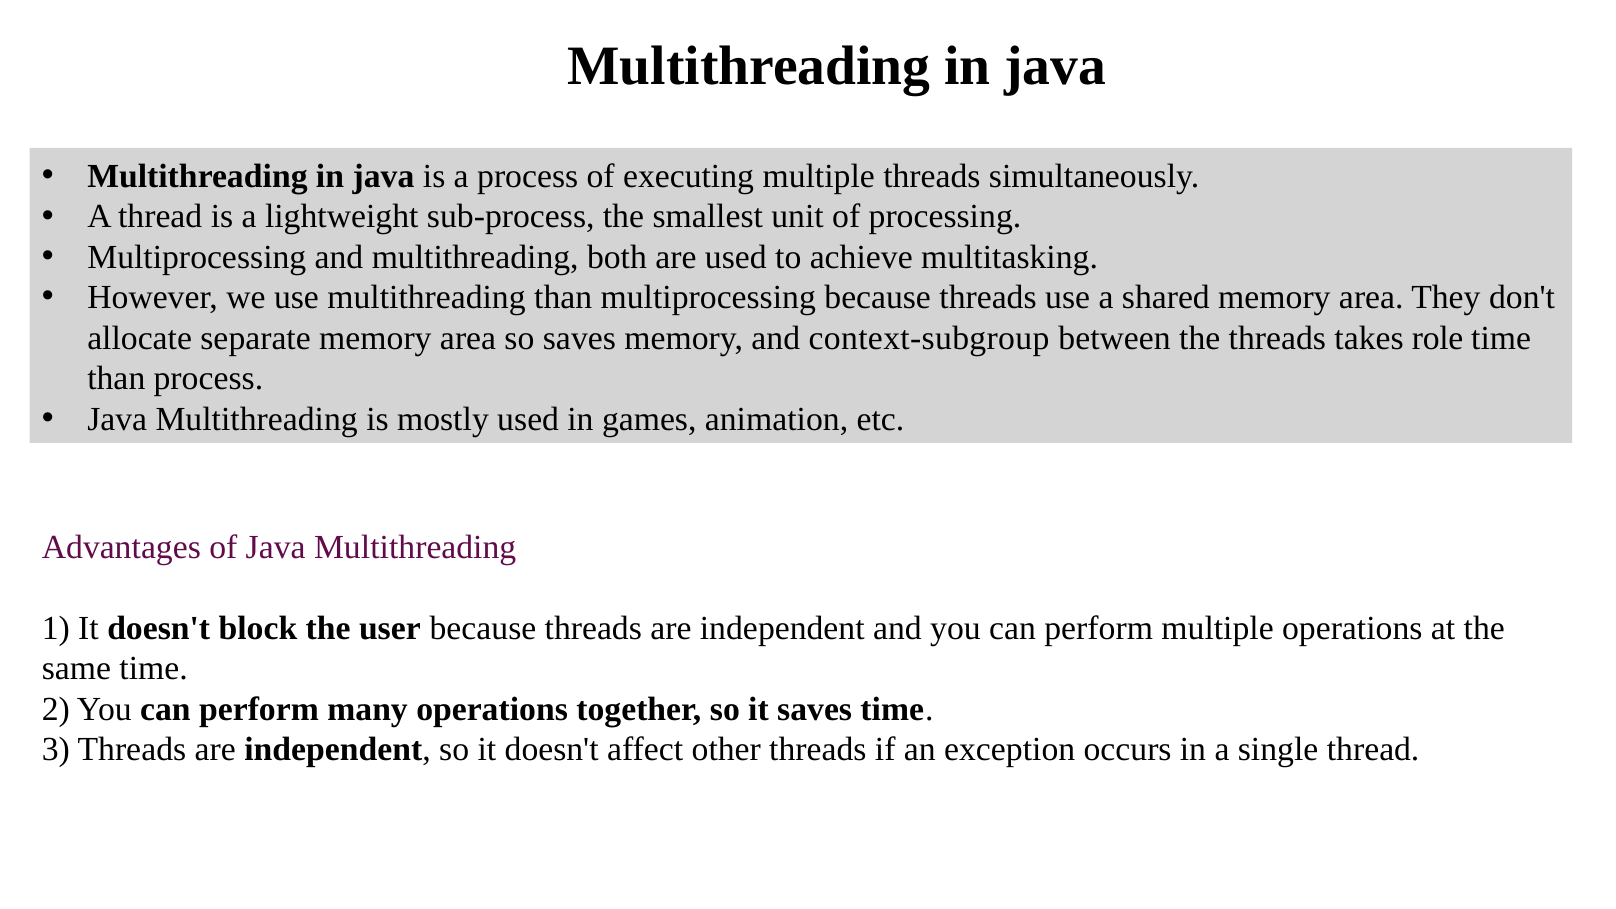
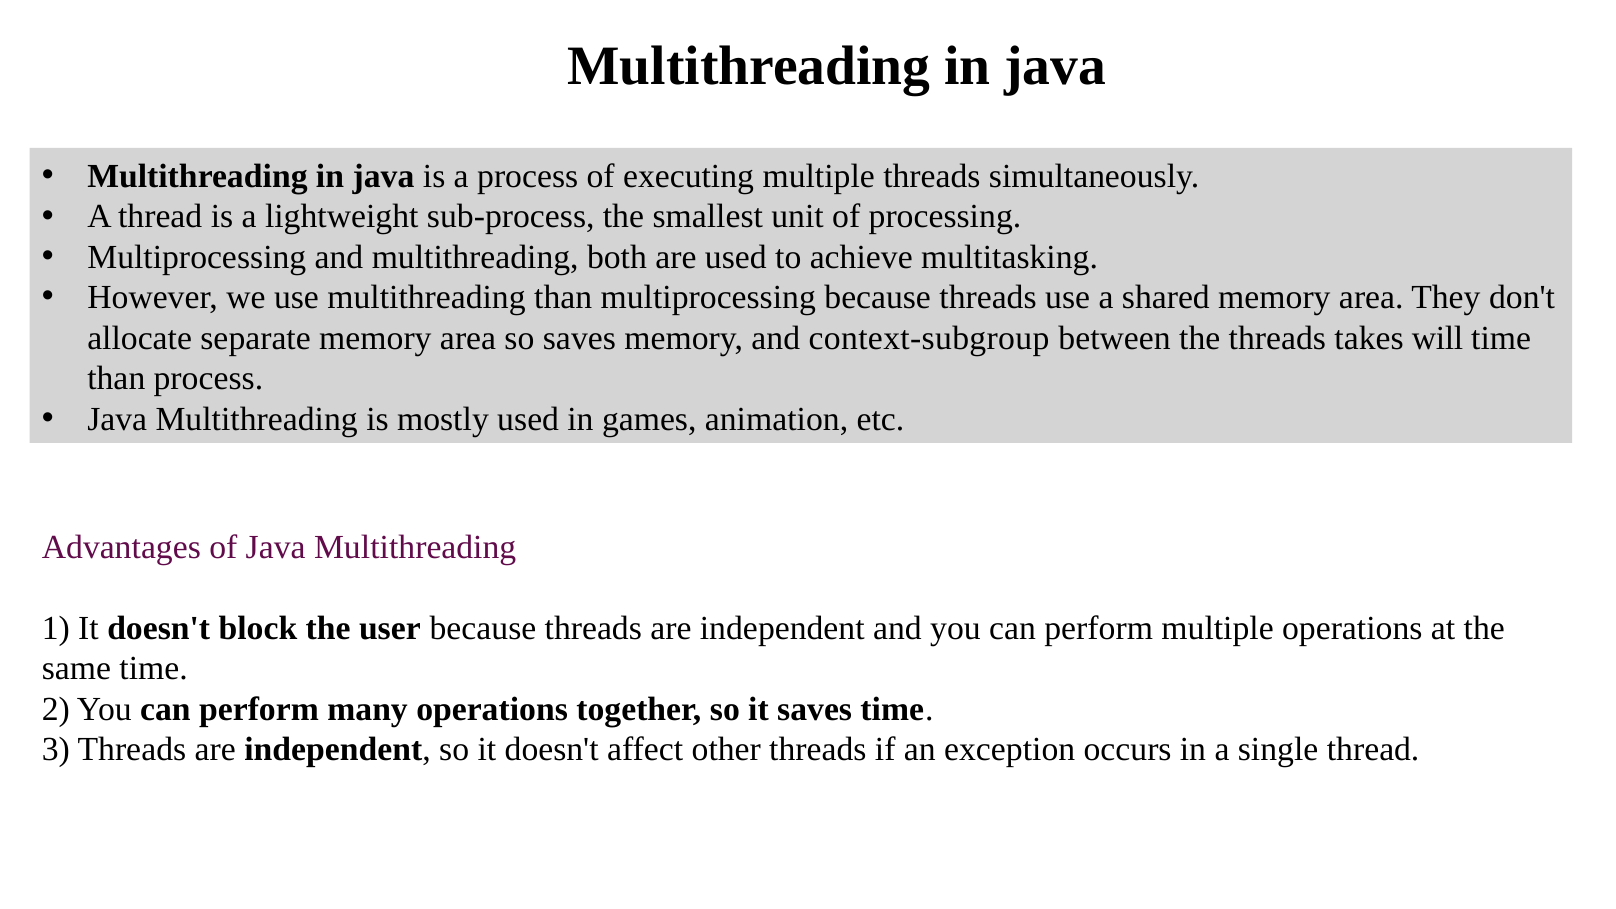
role: role -> will (1438, 338)
